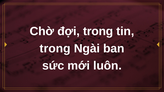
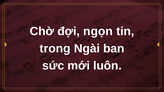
đợi trong: trong -> ngọn (98, 31)
